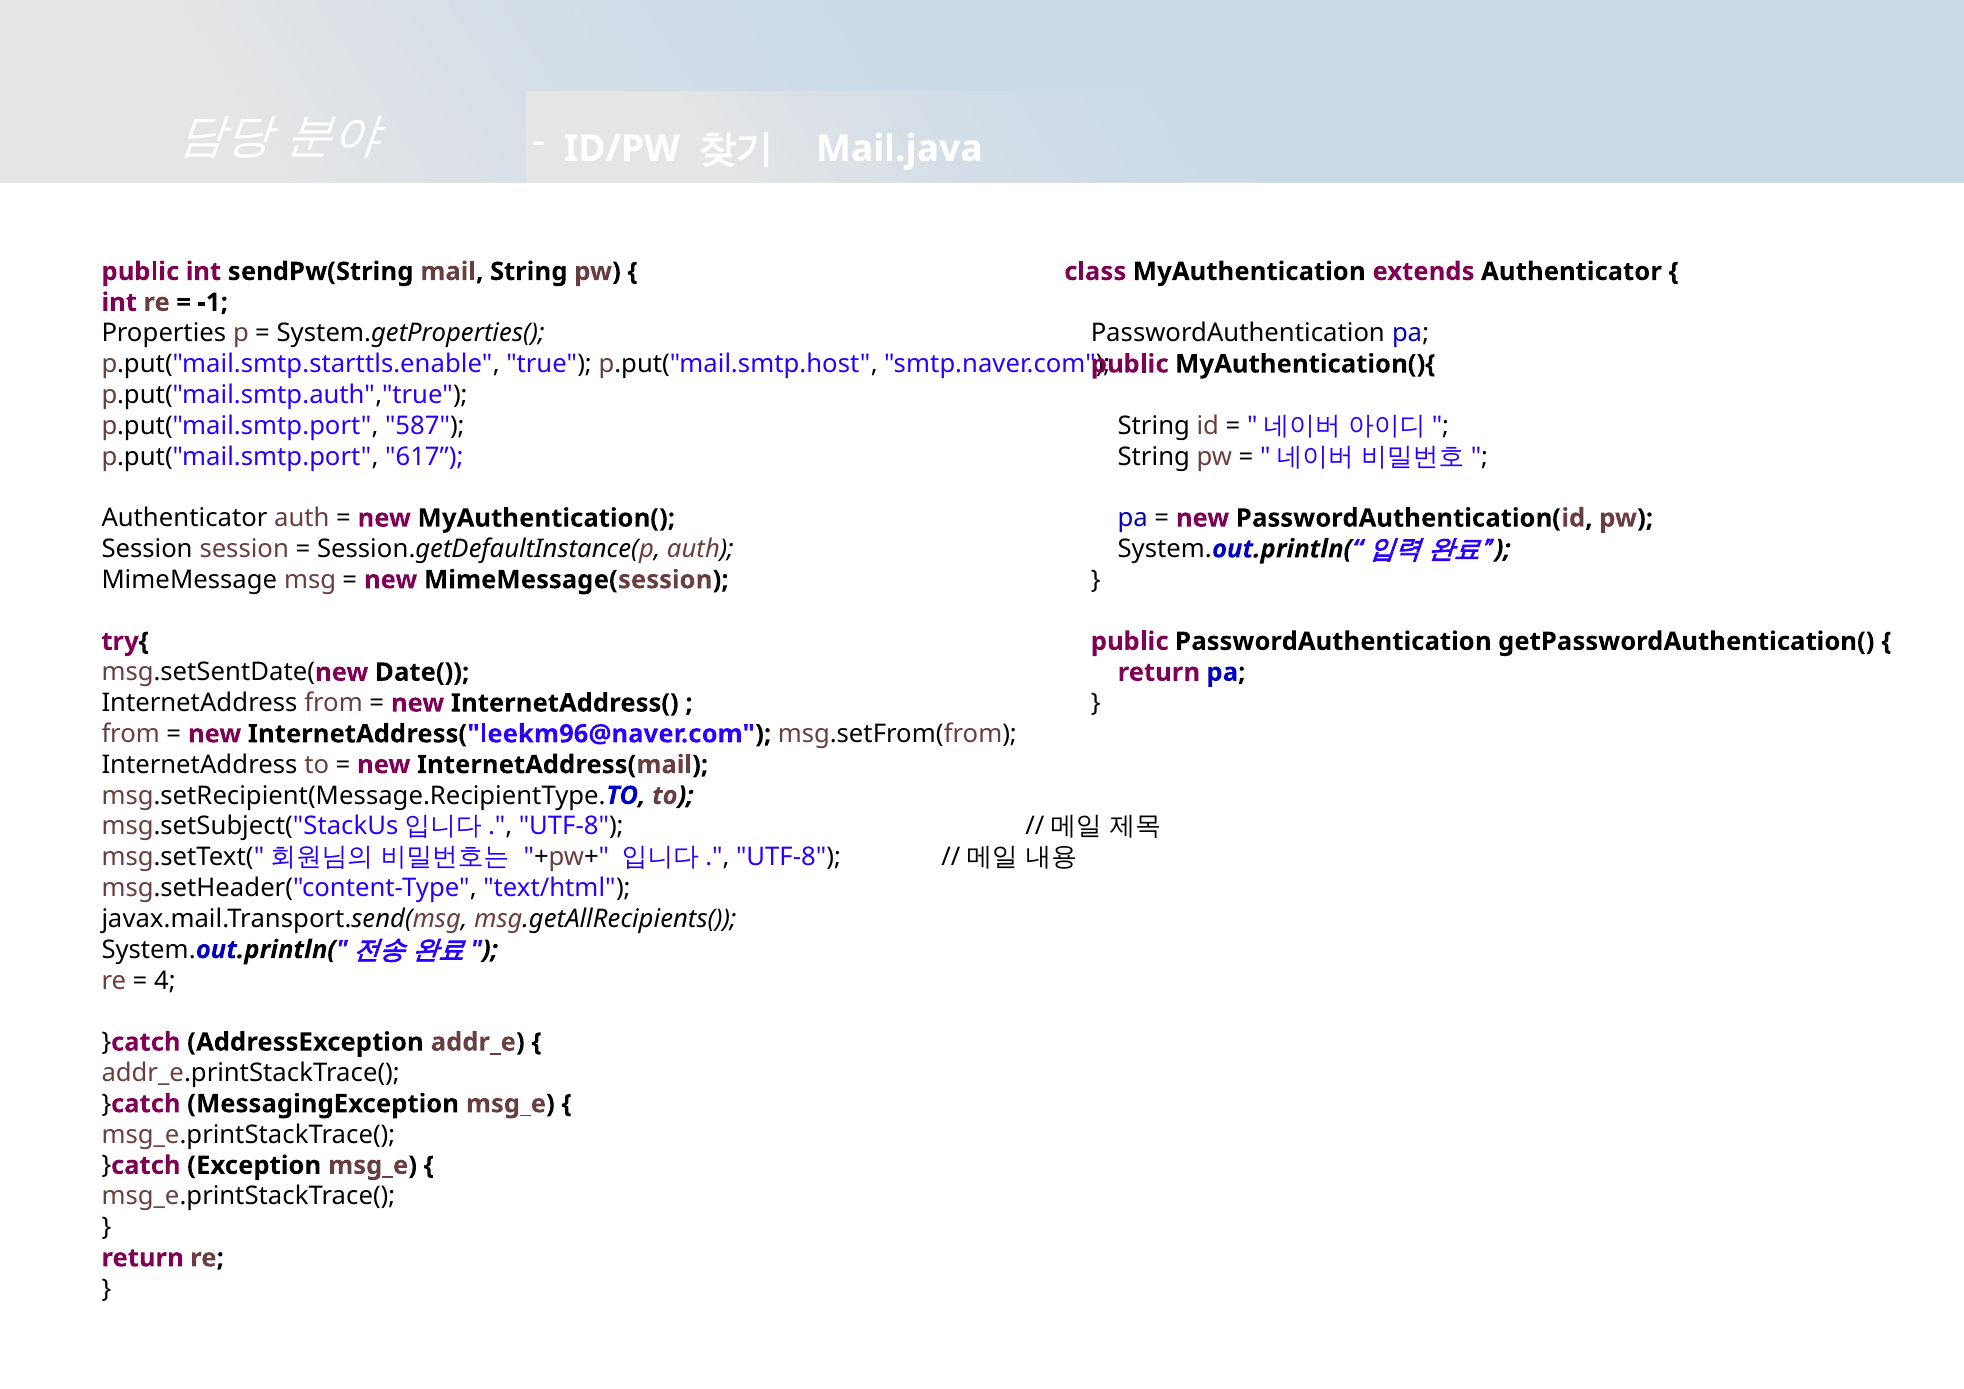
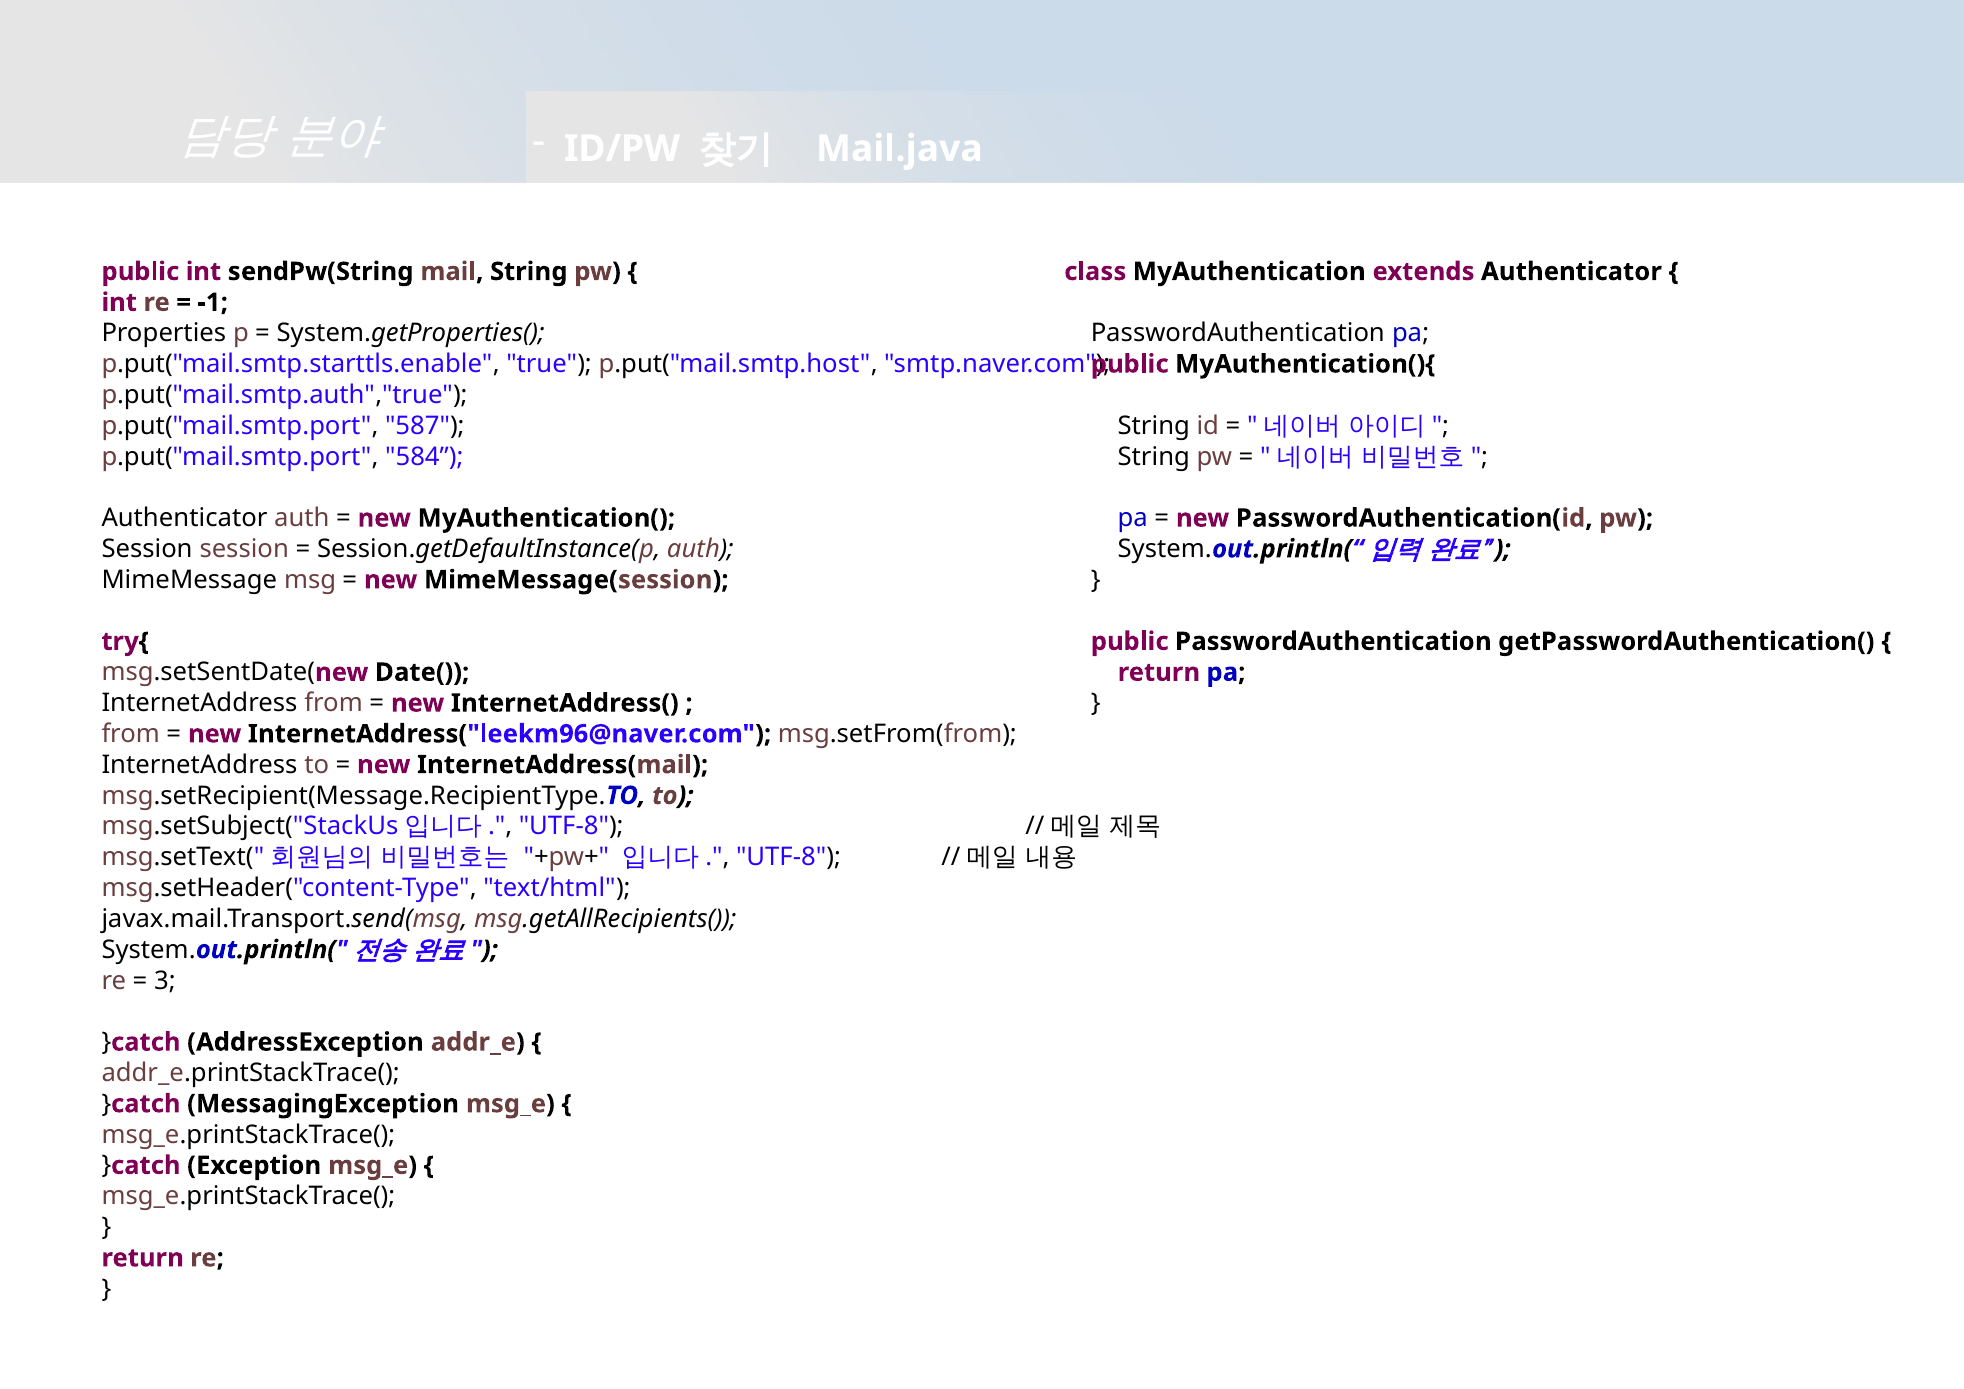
617: 617 -> 584 (424, 456)
4: 4 -> 3 (165, 980)
